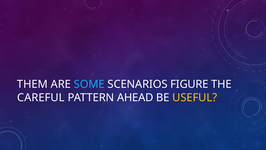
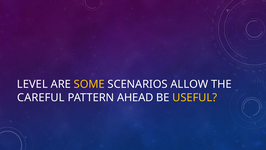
THEM: THEM -> LEVEL (32, 84)
SOME colour: light blue -> yellow (89, 84)
FIGURE: FIGURE -> ALLOW (189, 84)
